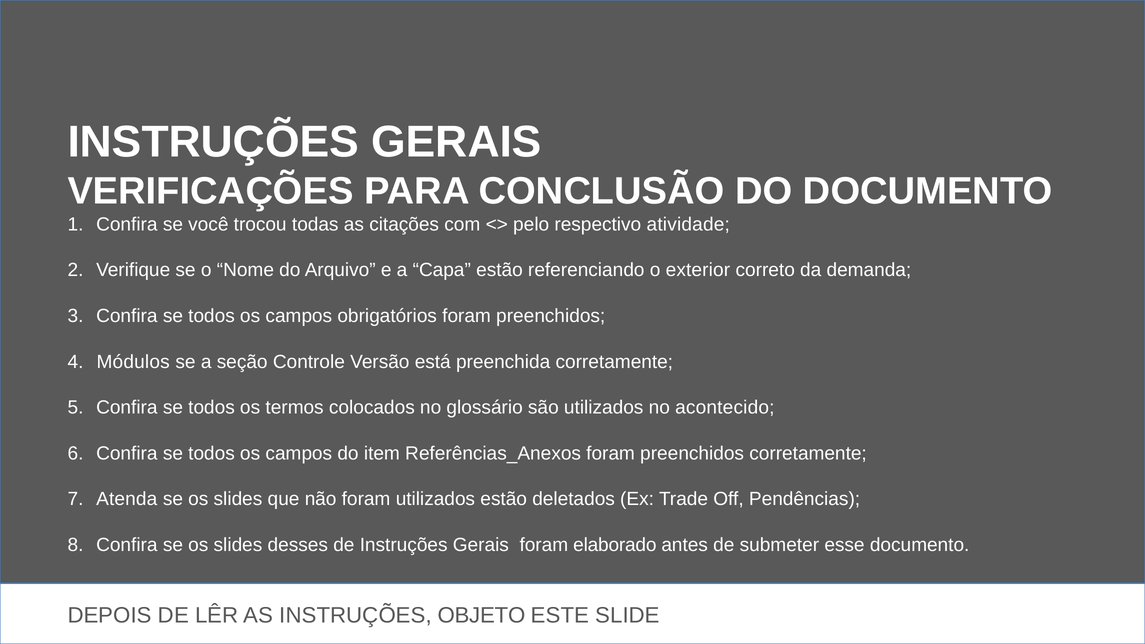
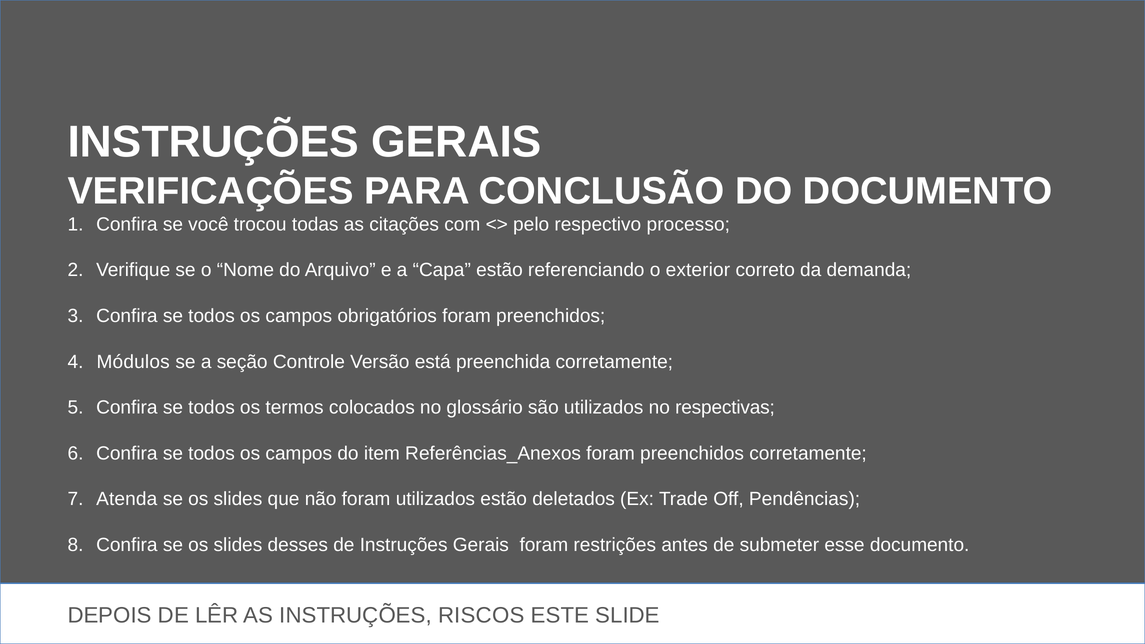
atividade: atividade -> processo (688, 224)
acontecido: acontecido -> respectivas (725, 408)
elaborado: elaborado -> restrições (615, 545)
OBJETO: OBJETO -> RISCOS (481, 615)
